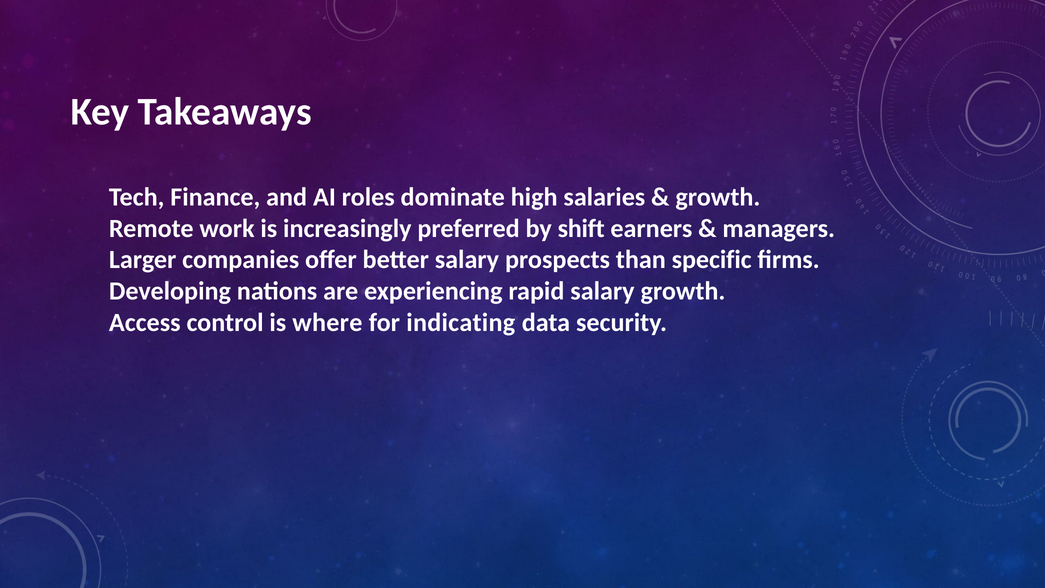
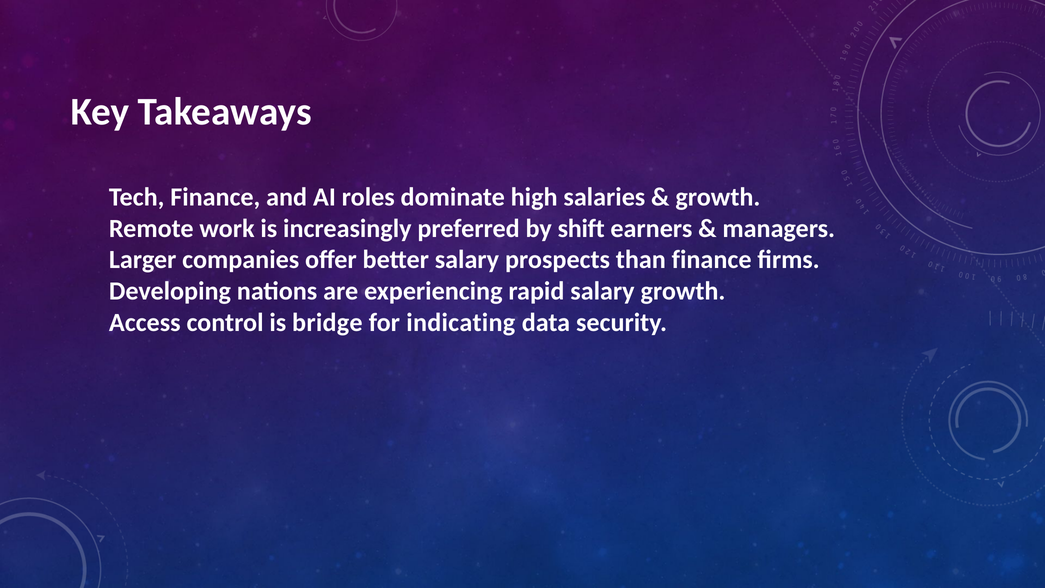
than specific: specific -> finance (712, 260)
where: where -> bridge (327, 322)
